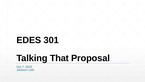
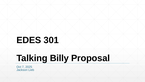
That: That -> Billy (59, 58)
